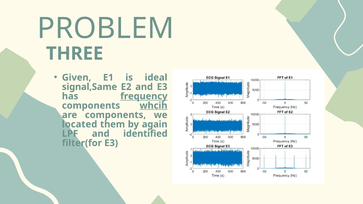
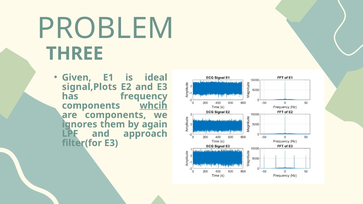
signal,Same: signal,Same -> signal,Plots (89, 87)
frequency underline: present -> none (144, 96)
located: located -> ignores (80, 124)
identified: identified -> approach (145, 134)
